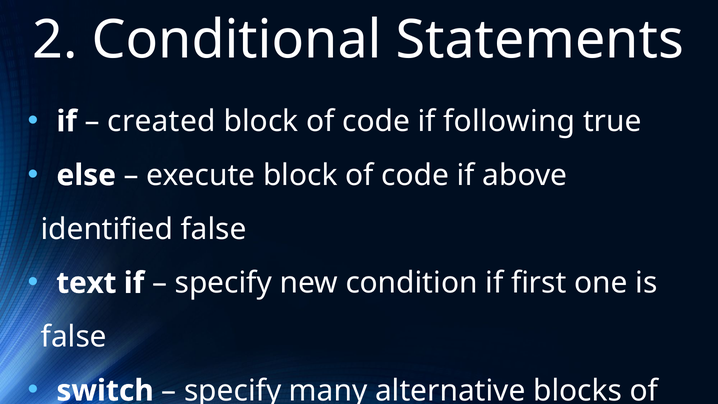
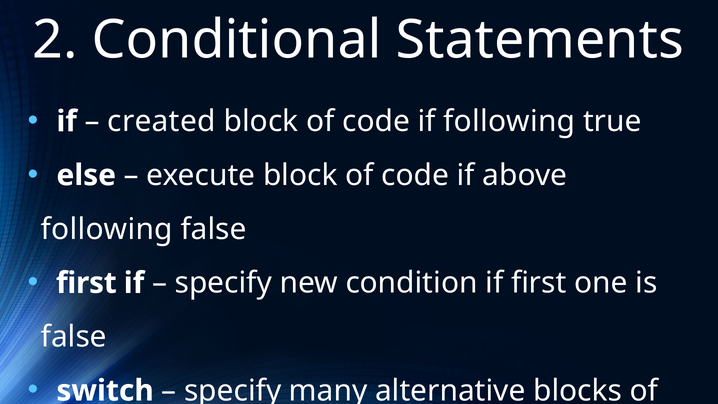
identified: identified -> following (107, 229)
text: text -> first (86, 283)
